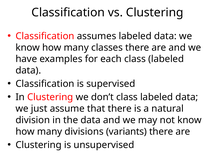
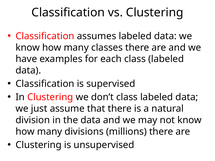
variants: variants -> millions (126, 132)
